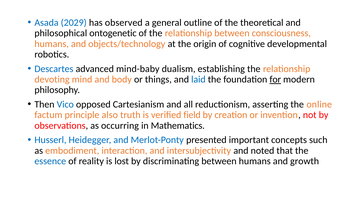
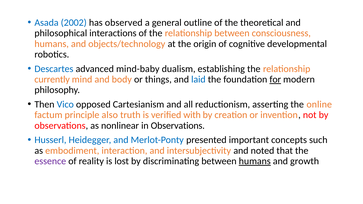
2029: 2029 -> 2002 (74, 23)
ontogenetic: ontogenetic -> interactions (113, 33)
devoting: devoting -> currently (52, 79)
field: field -> with (192, 115)
occurring: occurring -> nonlinear (120, 126)
in Mathematics: Mathematics -> Observations (178, 126)
essence colour: blue -> purple (50, 161)
humans underline: none -> present (255, 161)
